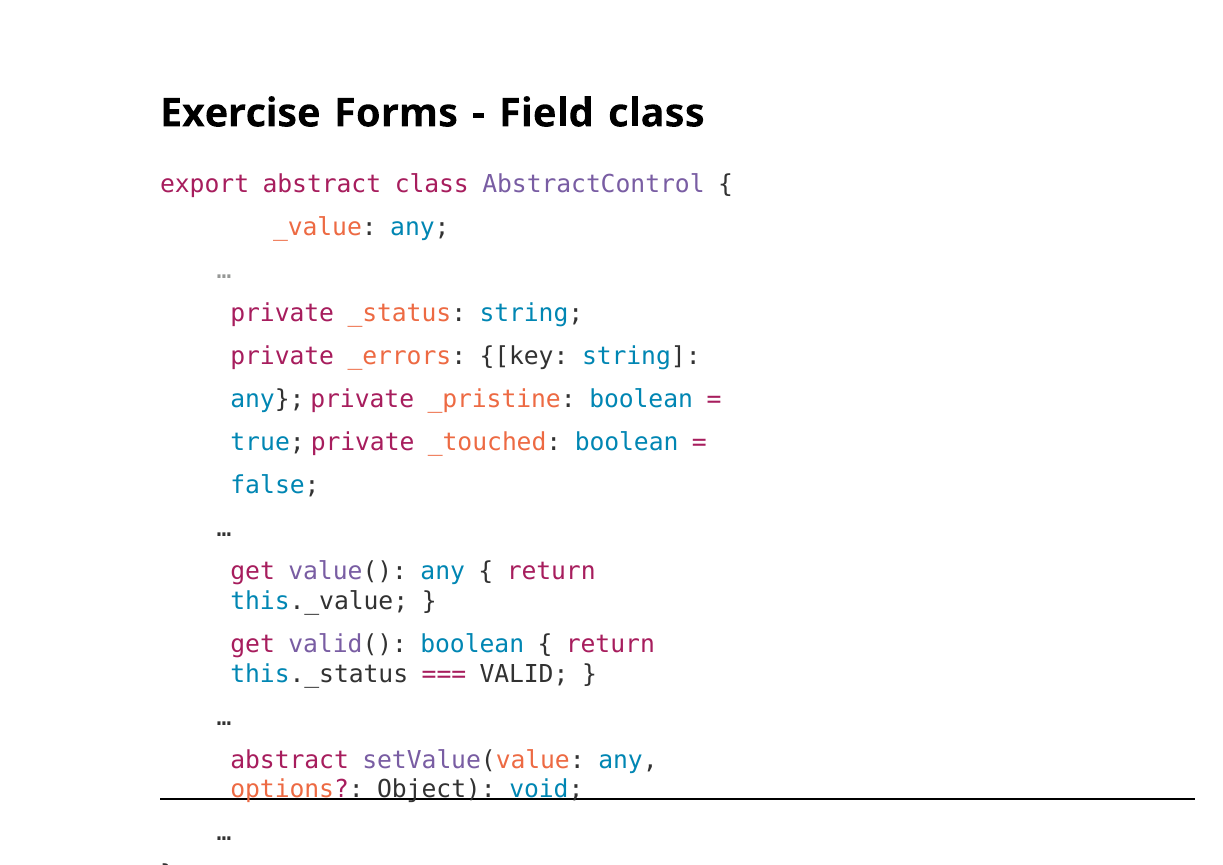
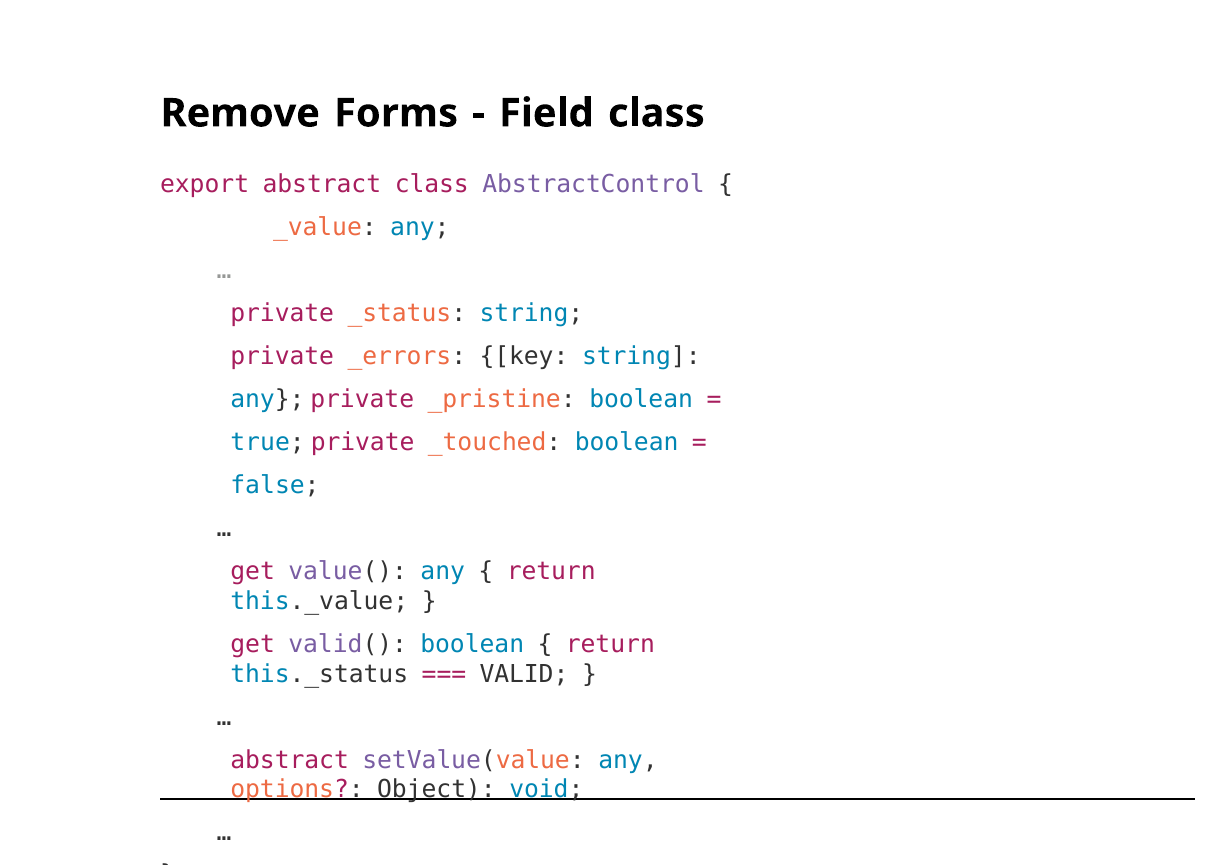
Exercise: Exercise -> Remove (240, 113)
